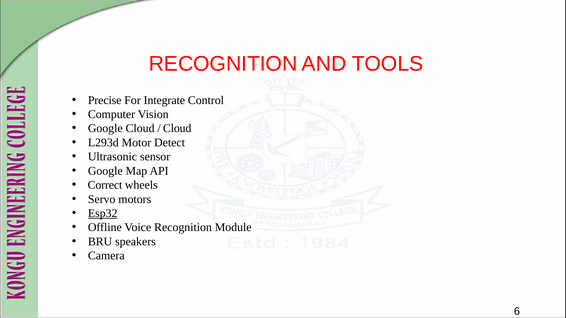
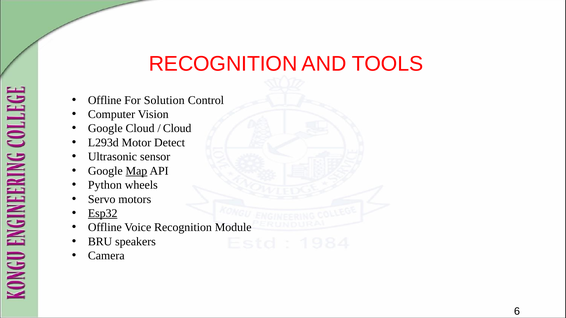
Precise: Precise -> Offline (105, 100)
Integrate: Integrate -> Solution (164, 100)
Map underline: none -> present (136, 171)
Correct: Correct -> Python (105, 185)
